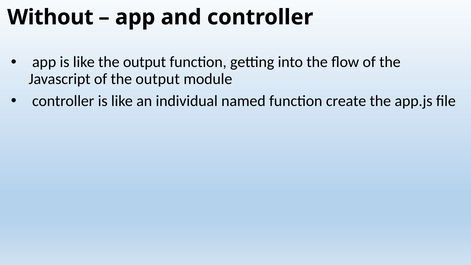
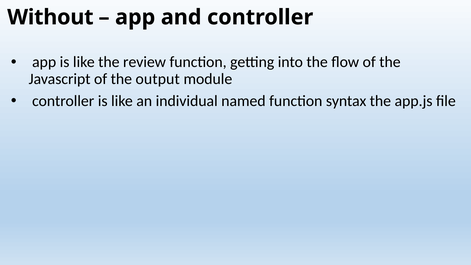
like the output: output -> review (145, 62)
create: create -> syntax (346, 101)
